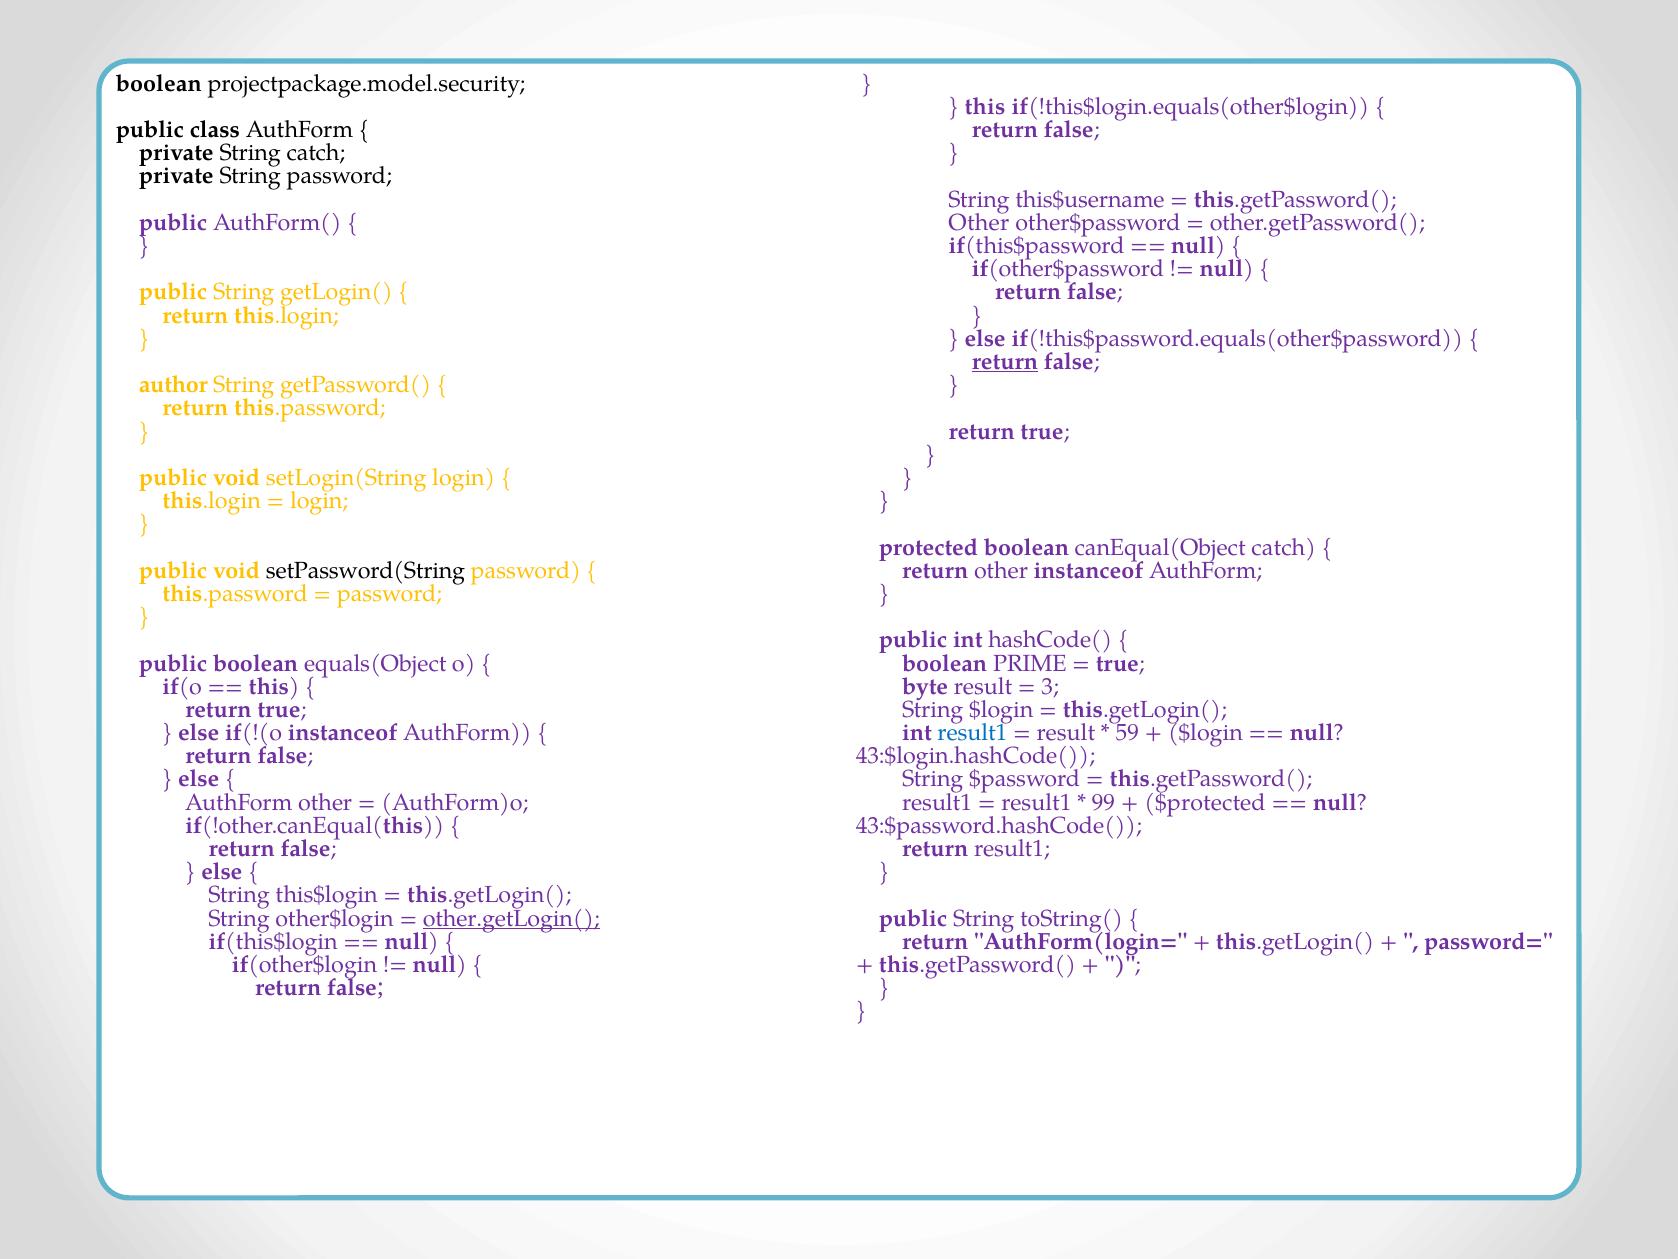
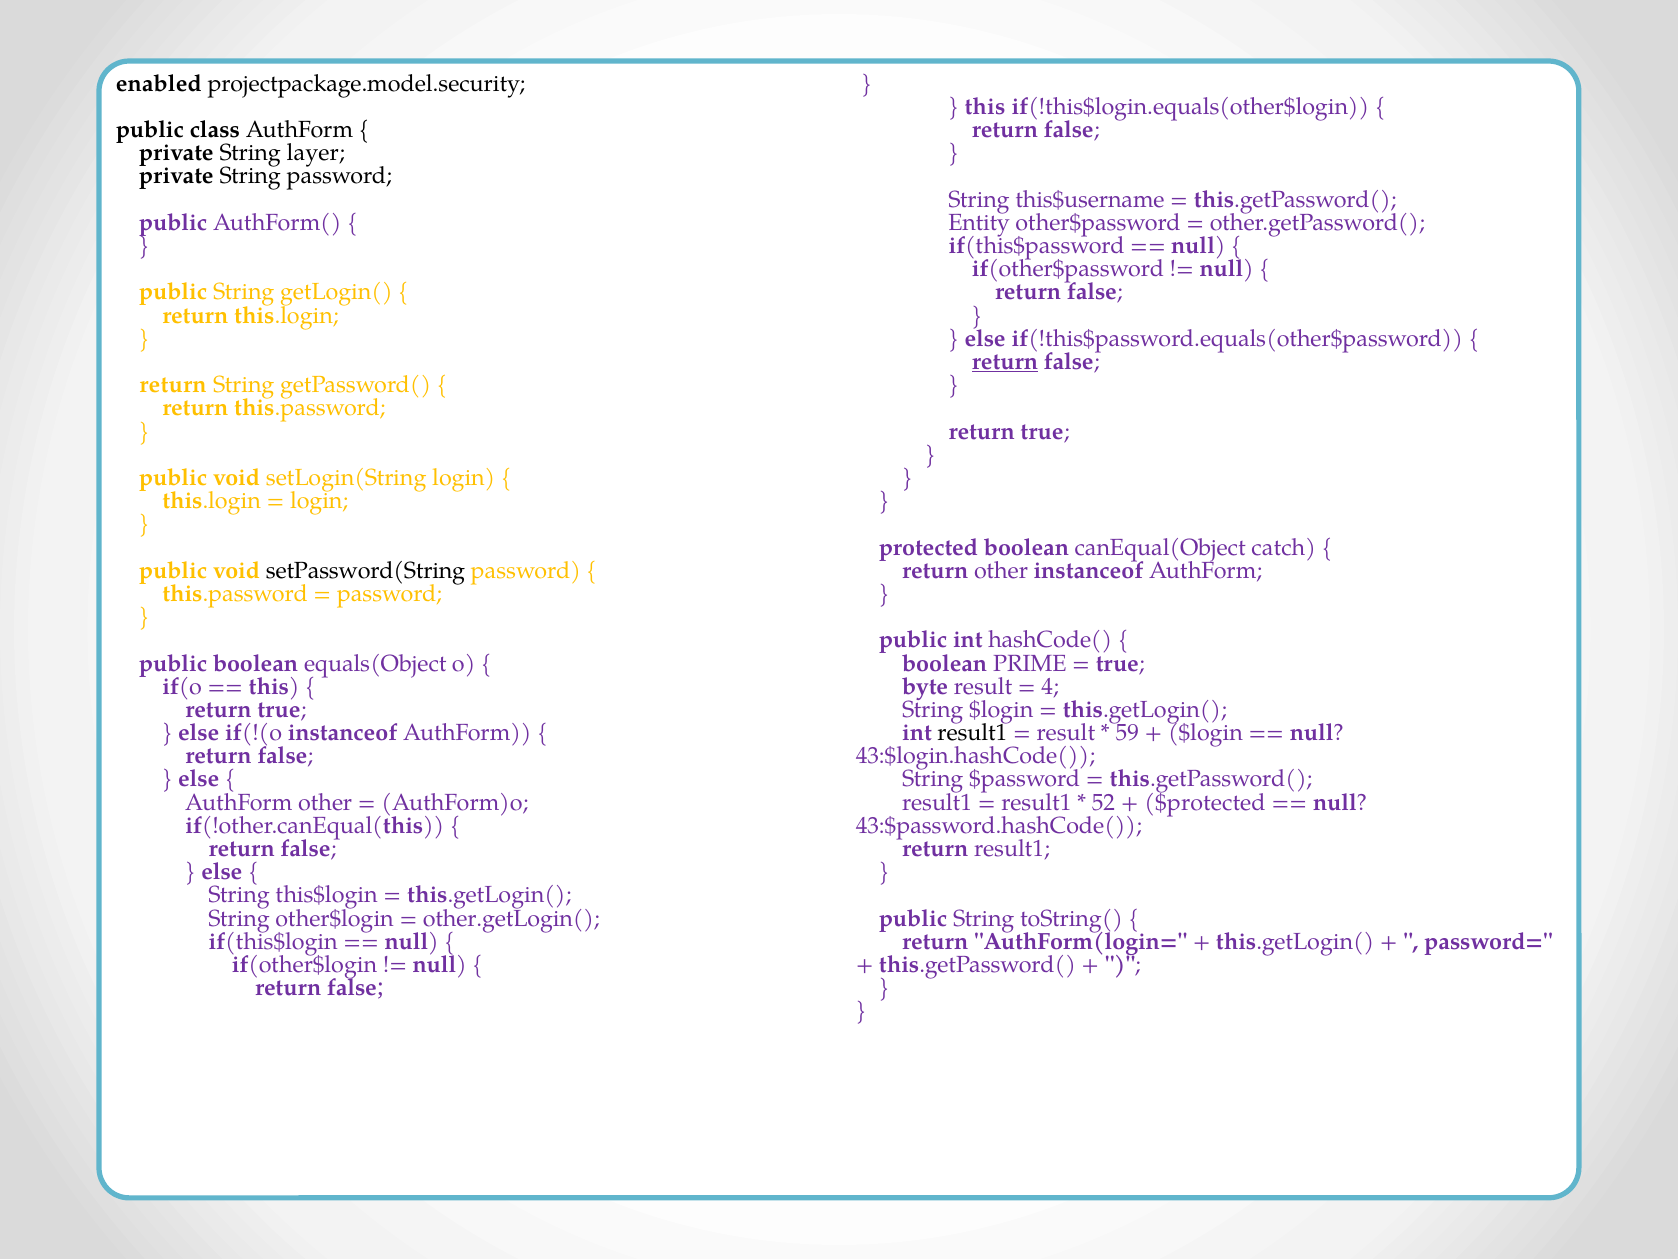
boolean: boolean -> enabled (159, 83)
String catch: catch -> layer (316, 153)
Other: Other -> Entity (979, 222)
author: author -> return (173, 385)
3: 3 -> 4 (1050, 686)
result1 colour: blue -> black (972, 733)
99: 99 -> 52 (1104, 802)
other.getLogin( underline: present -> none (511, 918)
